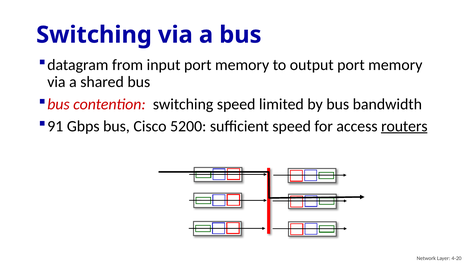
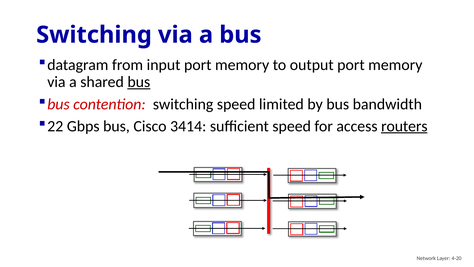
bus underline: none -> present (139, 82)
91: 91 -> 22 (55, 126)
5200: 5200 -> 3414 (188, 126)
